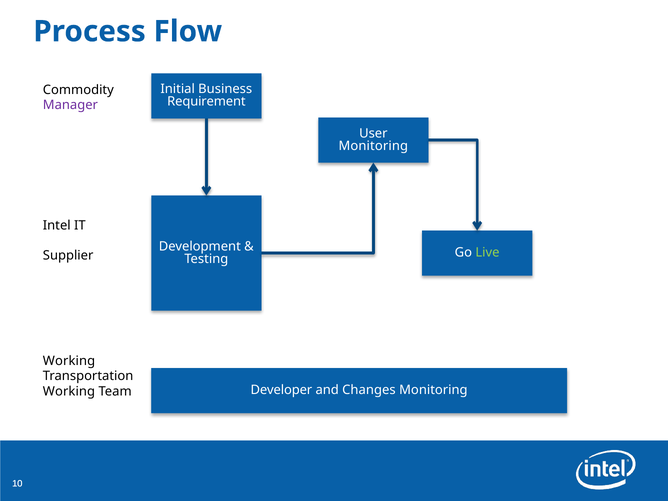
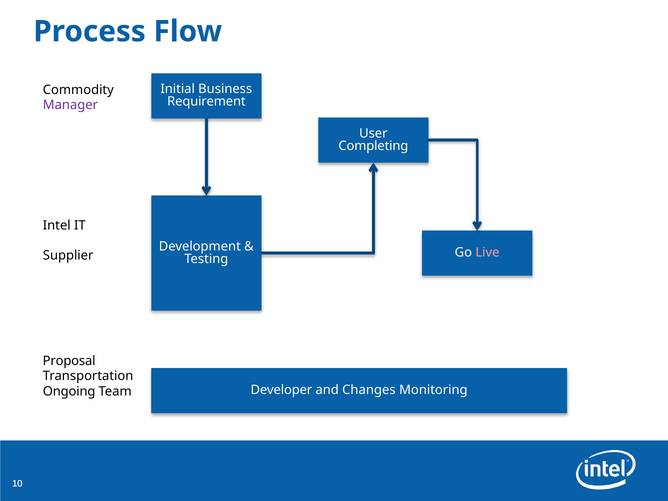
Monitoring: Monitoring -> Completing (373, 146)
Live colour: light green -> pink (487, 253)
Working: Working -> Proposal (69, 361)
Working: Working -> Ongoing (69, 391)
